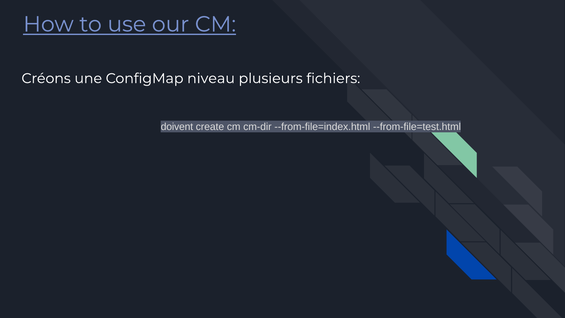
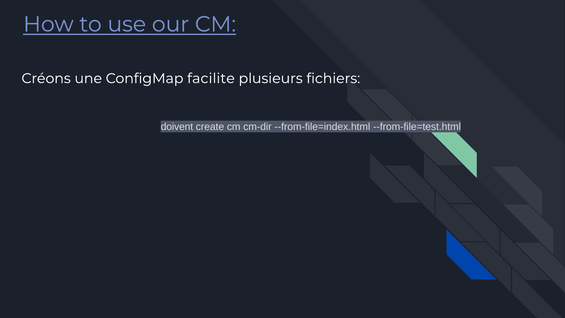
niveau: niveau -> facilite (211, 78)
